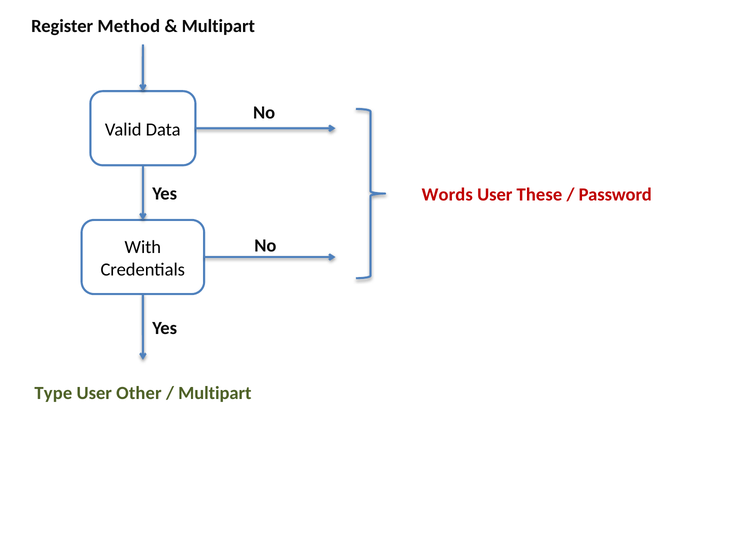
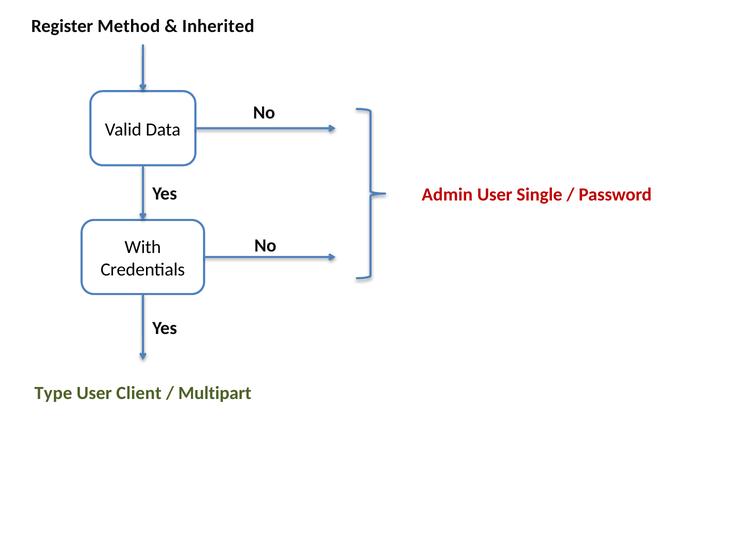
Multipart: Multipart -> Inherited (218, 26)
Words: Words -> Admin (447, 195)
These: These -> Single (539, 195)
Other: Other -> Client (139, 393)
